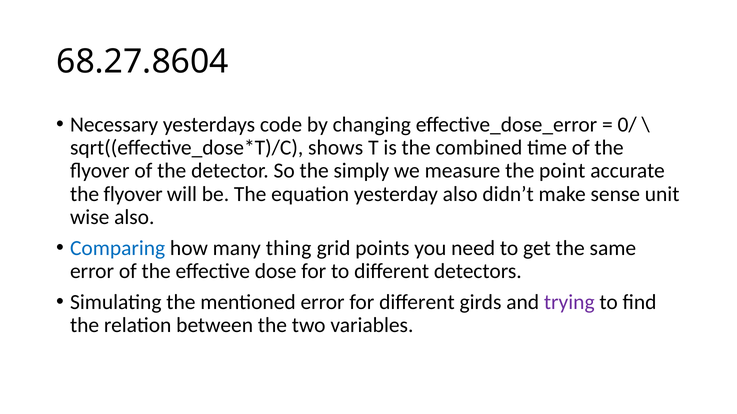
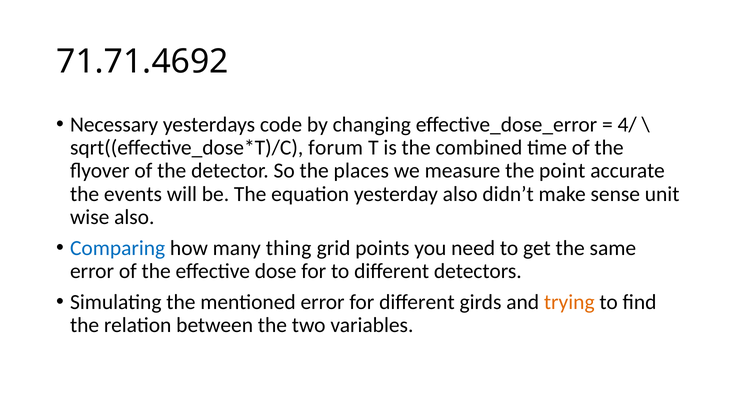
68.27.8604: 68.27.8604 -> 71.71.4692 (142, 62)
0/: 0/ -> 4/ (627, 125)
shows: shows -> forum (336, 148)
simply: simply -> places (361, 171)
flyover: flyover -> events (133, 194)
trying colour: purple -> orange (569, 303)
